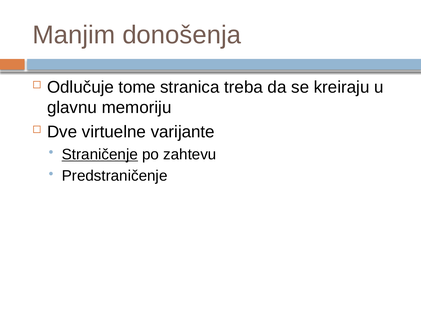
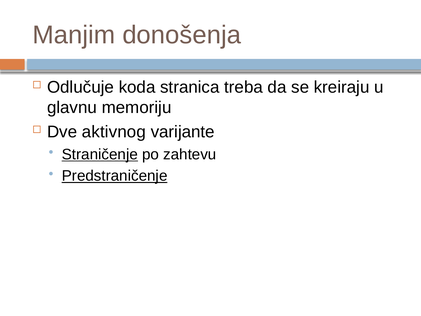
tome: tome -> koda (137, 87)
virtuelne: virtuelne -> aktivnog (114, 132)
Predstraničenje underline: none -> present (115, 176)
